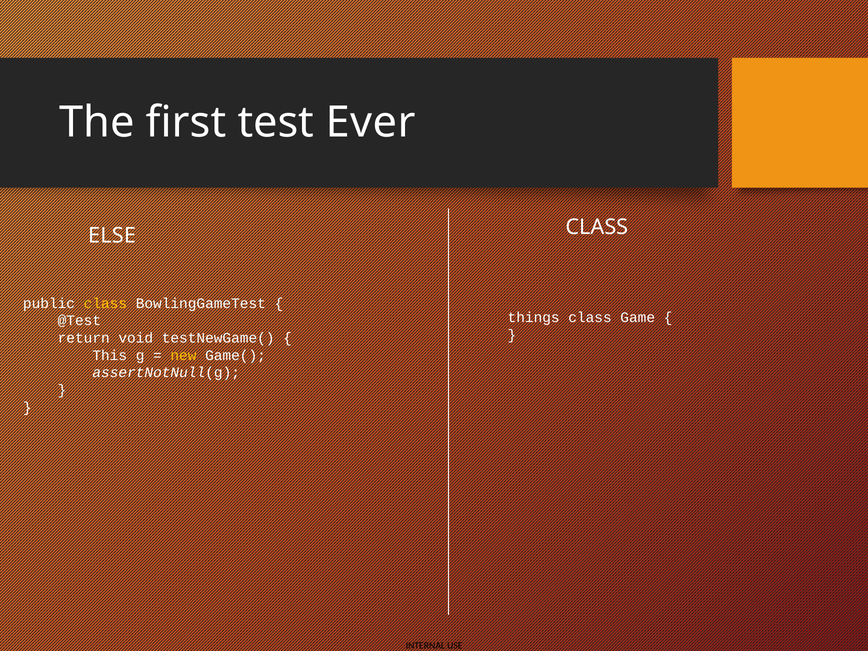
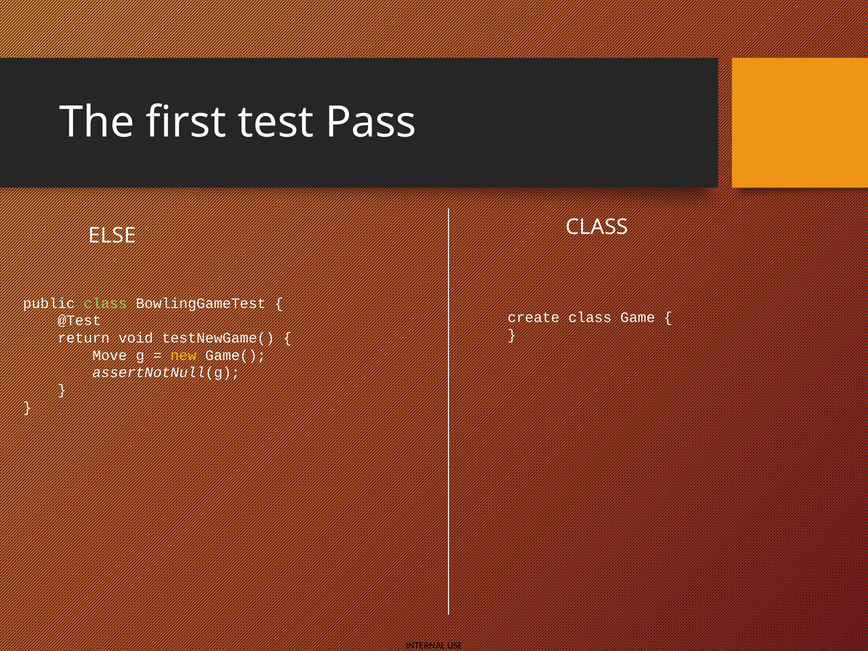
Ever: Ever -> Pass (371, 122)
class colour: yellow -> light green (105, 303)
things: things -> create (534, 317)
This: This -> Move (110, 355)
